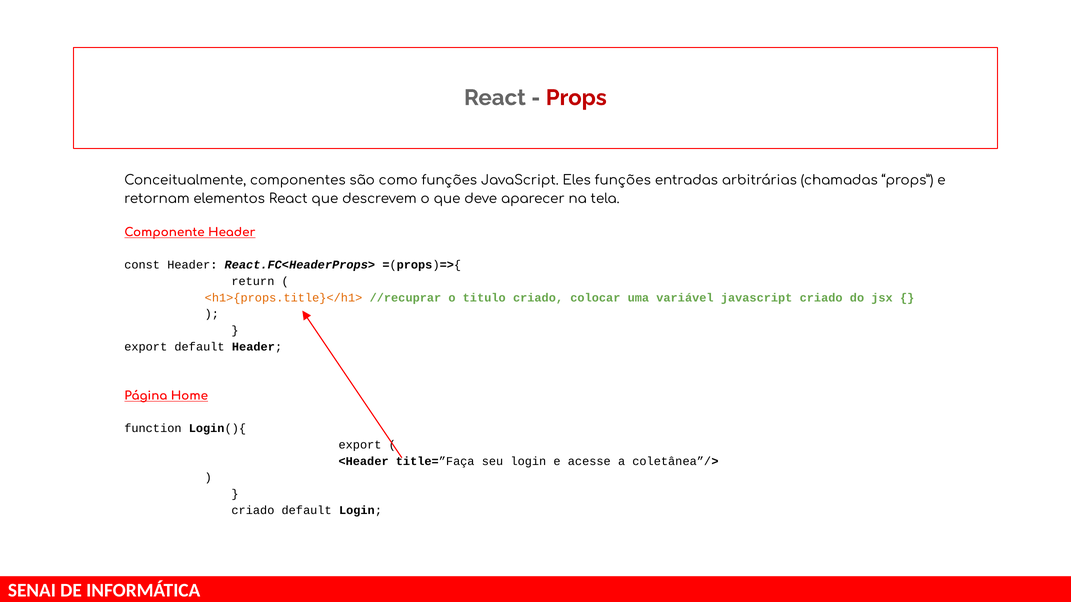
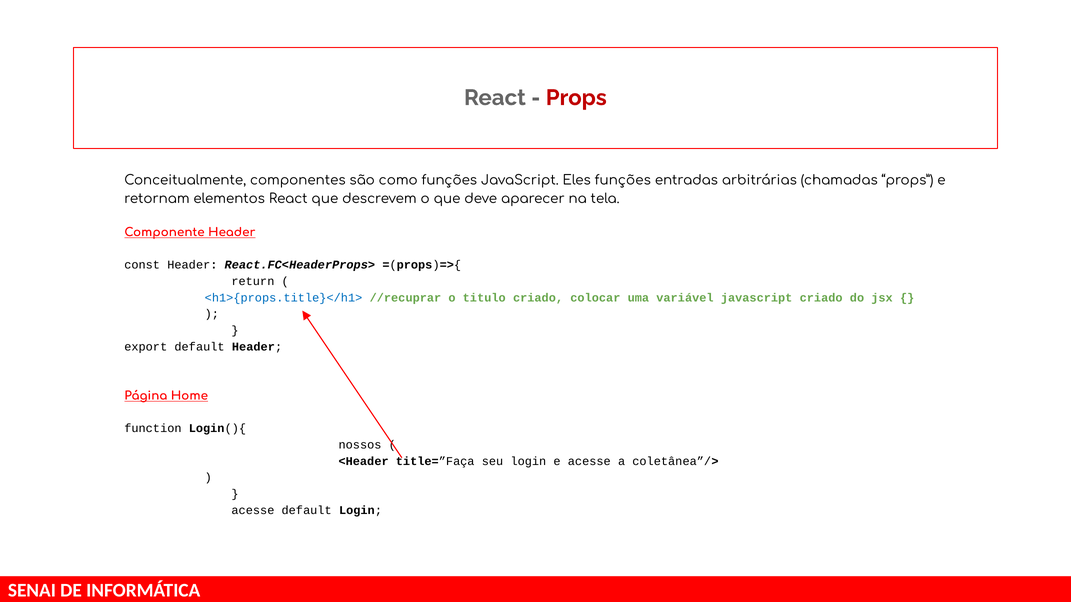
<h1>{props.title}</h1> colour: orange -> blue (284, 298)
export: export -> nossos (360, 445)
criado: criado -> acesse (253, 511)
